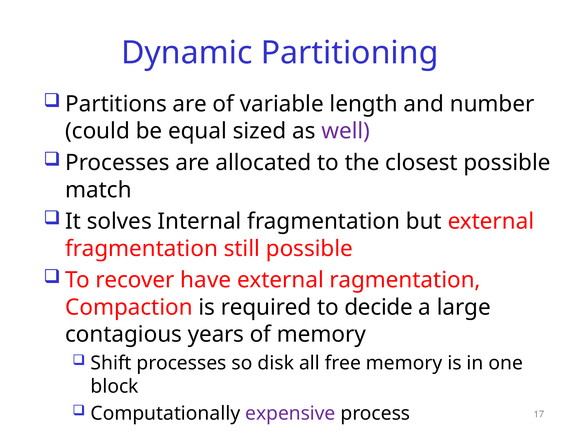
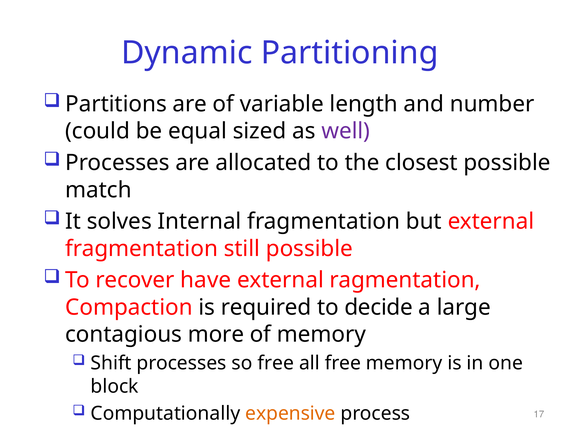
years: years -> more (216, 334)
so disk: disk -> free (276, 363)
expensive colour: purple -> orange (290, 413)
